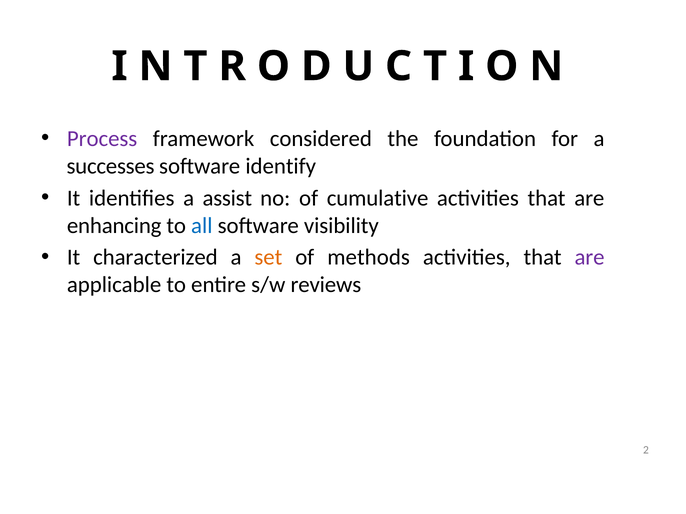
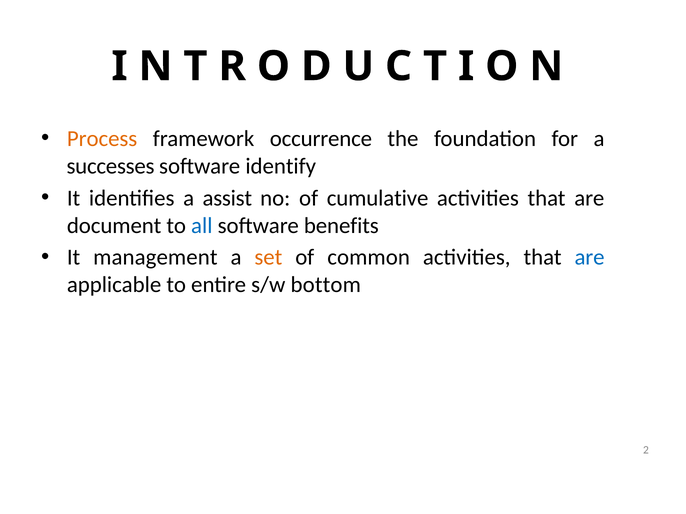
Process colour: purple -> orange (102, 139)
considered: considered -> occurrence (321, 139)
enhancing: enhancing -> document (114, 226)
visibility: visibility -> benefits (341, 226)
characterized: characterized -> management (155, 258)
methods: methods -> common (369, 258)
are colour: purple -> blue (590, 258)
reviews: reviews -> bottom (326, 285)
